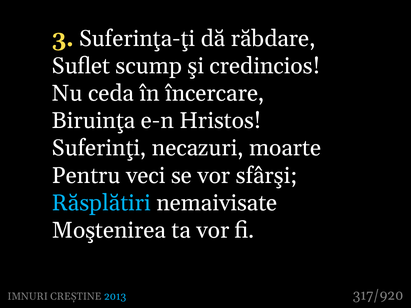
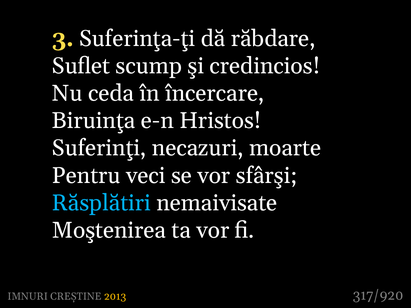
2013 colour: light blue -> yellow (115, 297)
